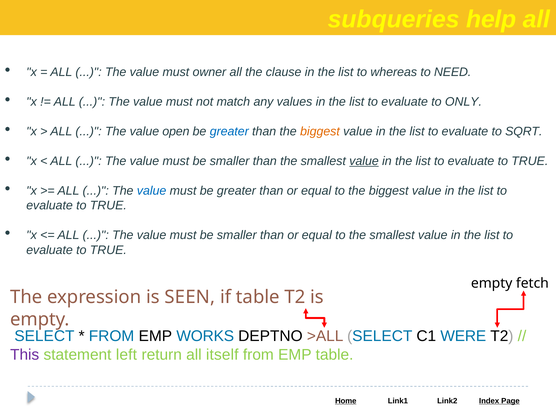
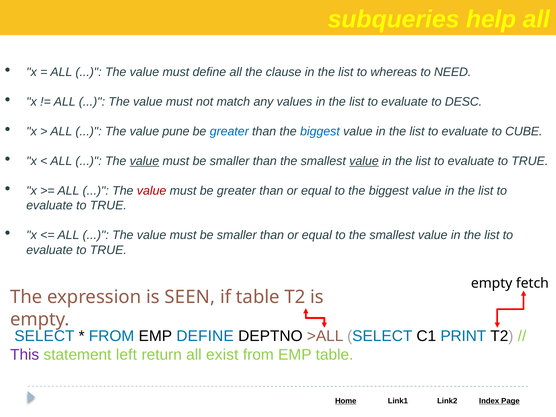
must owner: owner -> define (209, 72)
ONLY: ONLY -> DESC (464, 102)
open: open -> pune (176, 131)
biggest colour: orange -> blue (320, 131)
SQRT: SQRT -> CUBE (524, 131)
value underline: none -> present (144, 161)
value colour: blue -> red (152, 191)
EMP WORKS: WORKS -> DEFINE (205, 336)
WERE: WERE -> PRINT (463, 336)
itself: itself -> exist (222, 355)
